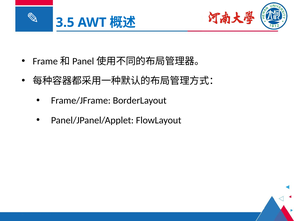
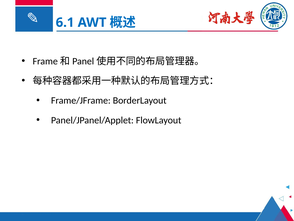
3.5: 3.5 -> 6.1 (65, 22)
